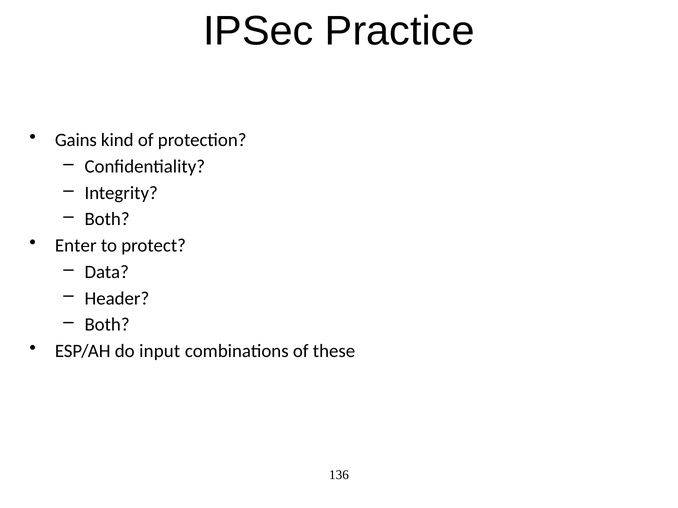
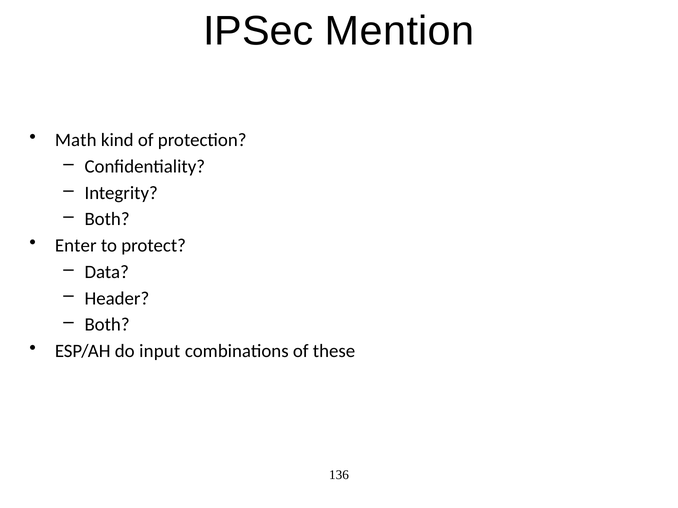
Practice: Practice -> Mention (400, 31)
Gains: Gains -> Math (76, 140)
